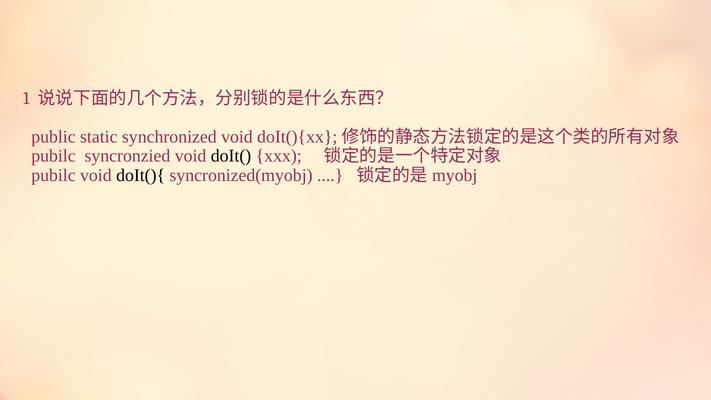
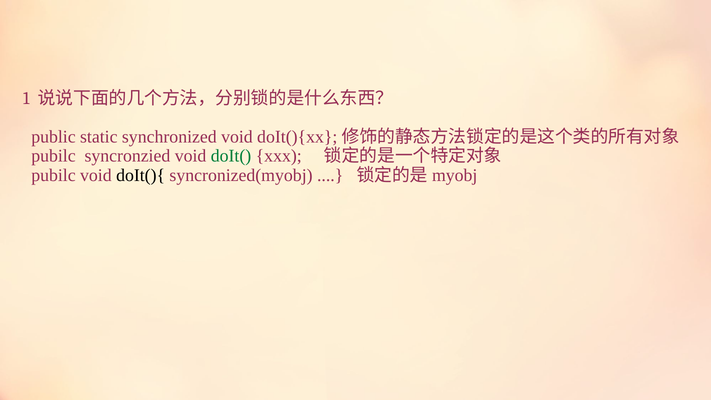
doIt( colour: black -> green (231, 156)
